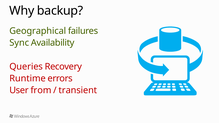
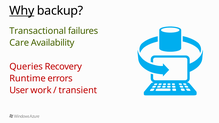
Why underline: none -> present (22, 11)
Geographical: Geographical -> Transactional (38, 31)
Sync: Sync -> Care (19, 43)
from: from -> work (41, 90)
